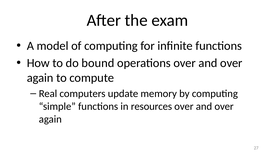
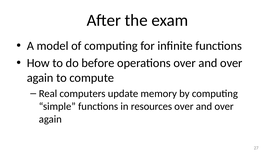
bound: bound -> before (98, 63)
